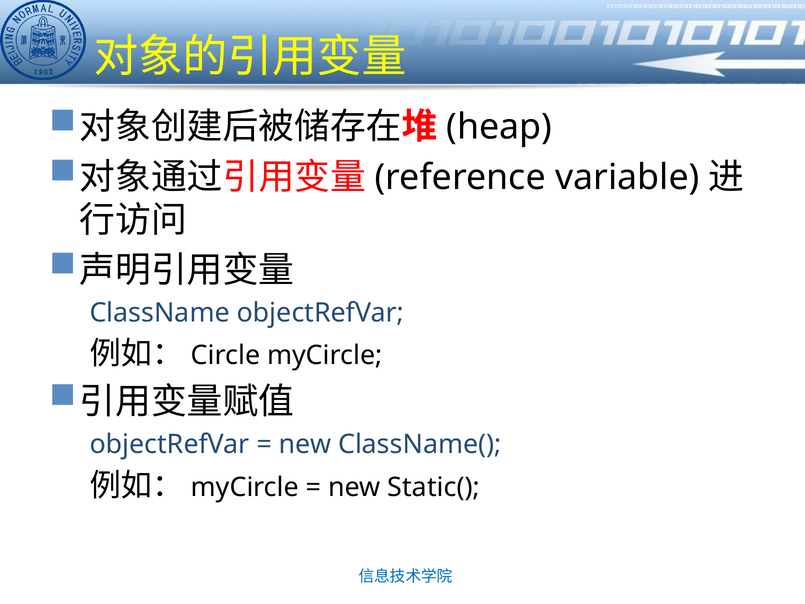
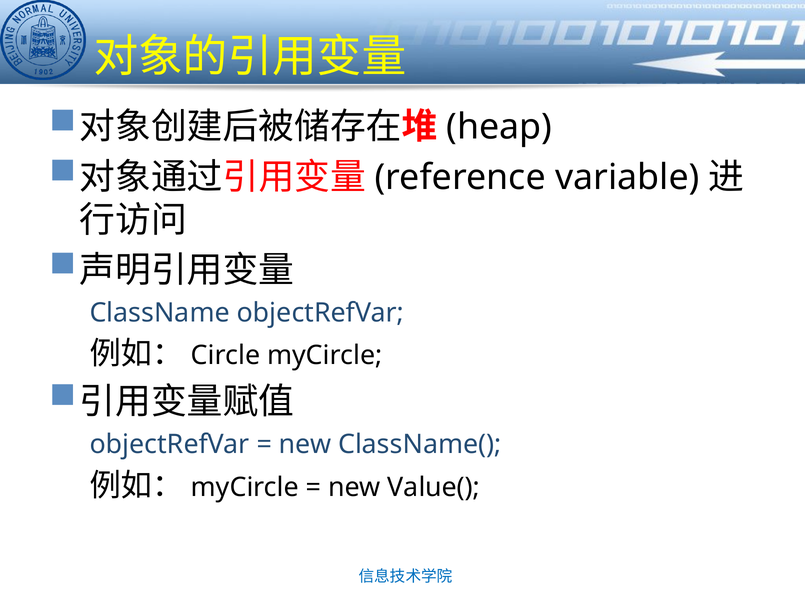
Static(: Static( -> Value( (434, 487)
